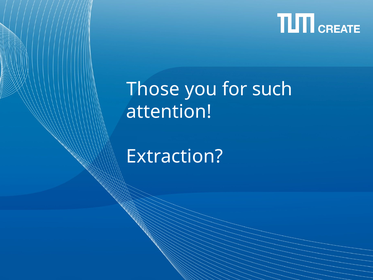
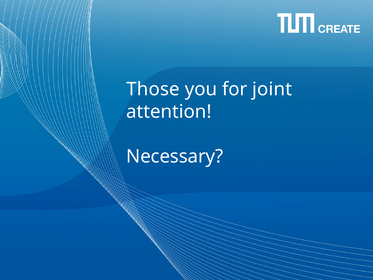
such: such -> joint (272, 89)
Extraction: Extraction -> Necessary (175, 156)
